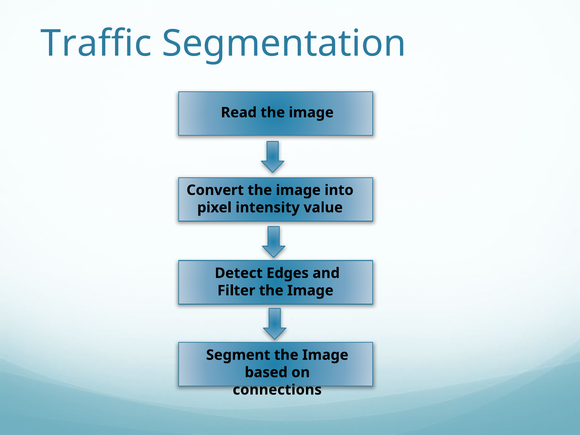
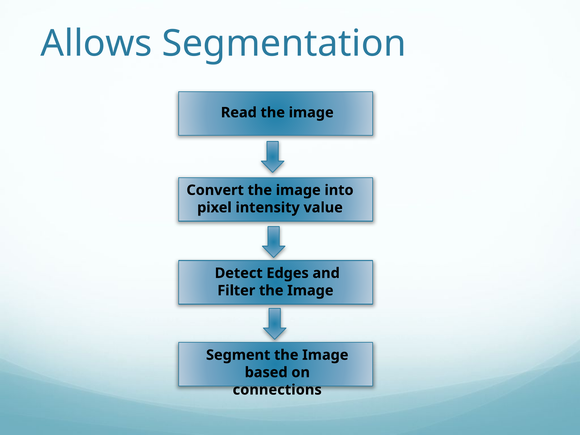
Traffic: Traffic -> Allows (96, 44)
